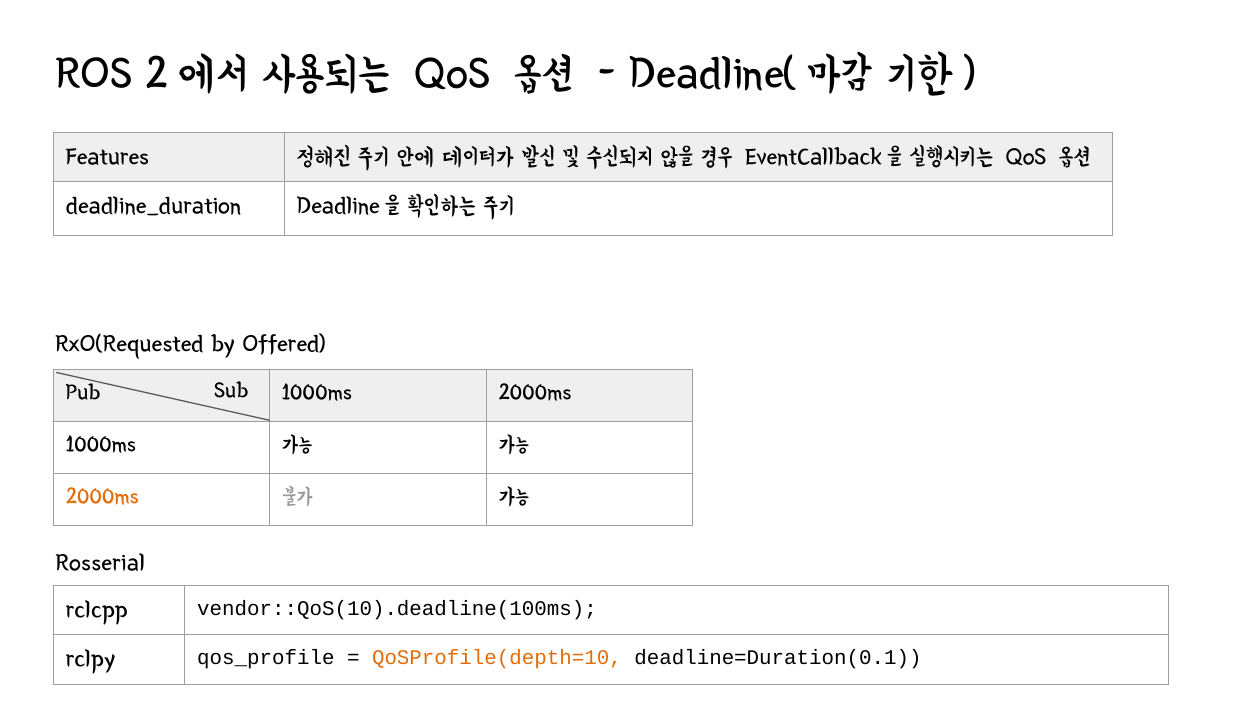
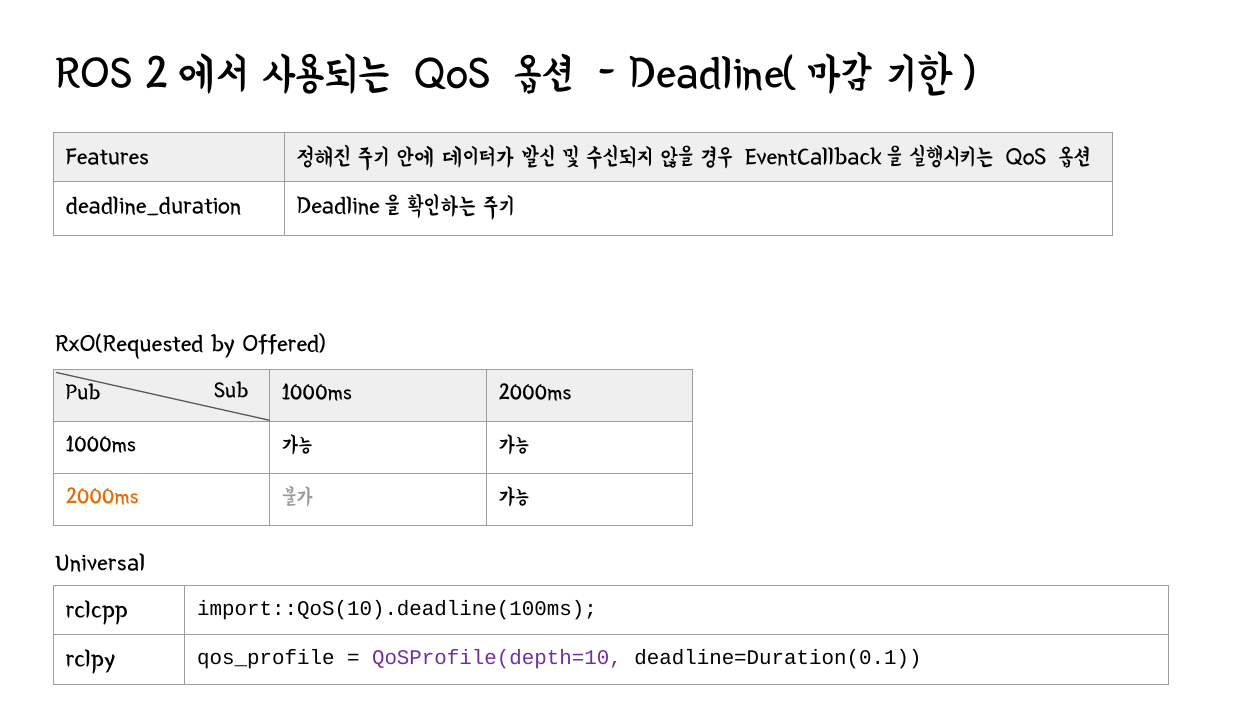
Rosserial: Rosserial -> Universal (100, 562)
vendor::QoS(10).deadline(100ms: vendor::QoS(10).deadline(100ms -> import::QoS(10).deadline(100ms (397, 609)
QoSProfile(depth=10 colour: orange -> purple (497, 658)
